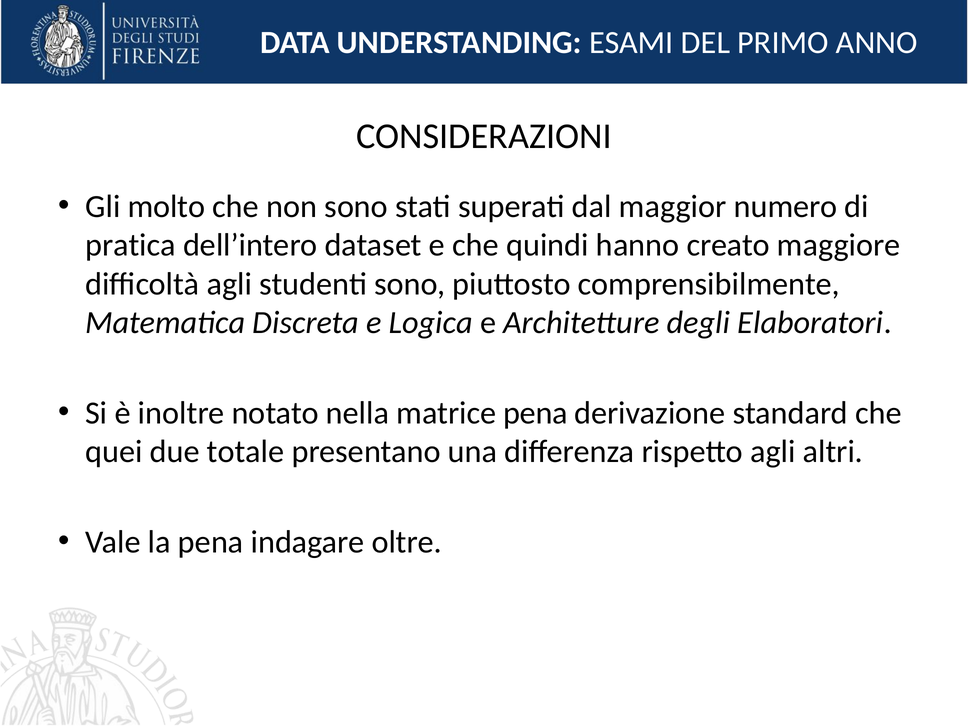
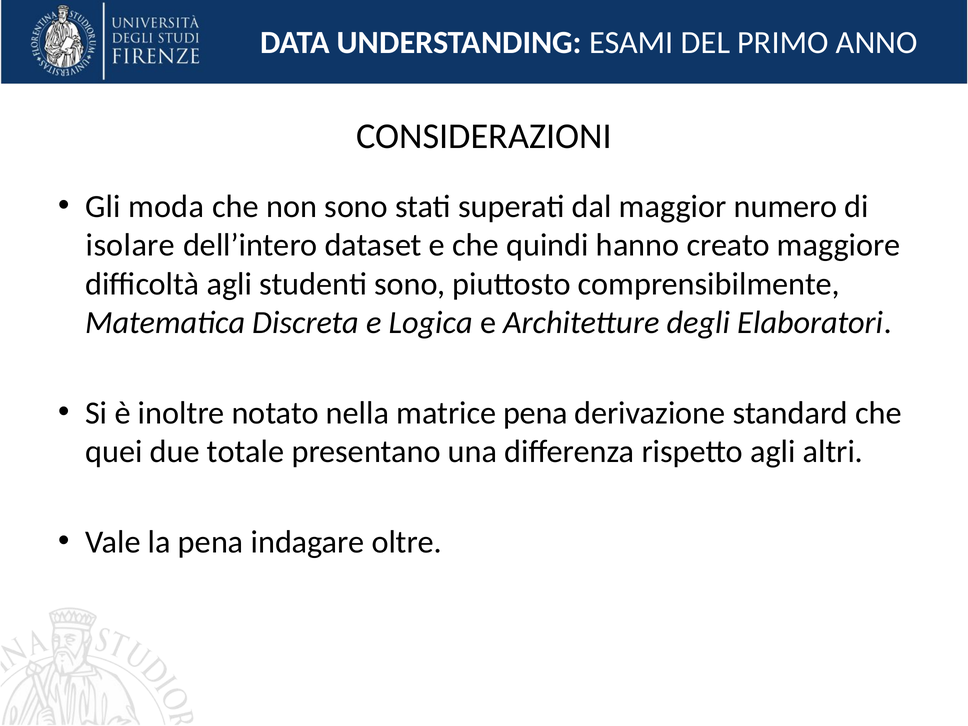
molto: molto -> moda (166, 206)
pratica: pratica -> isolare (130, 245)
